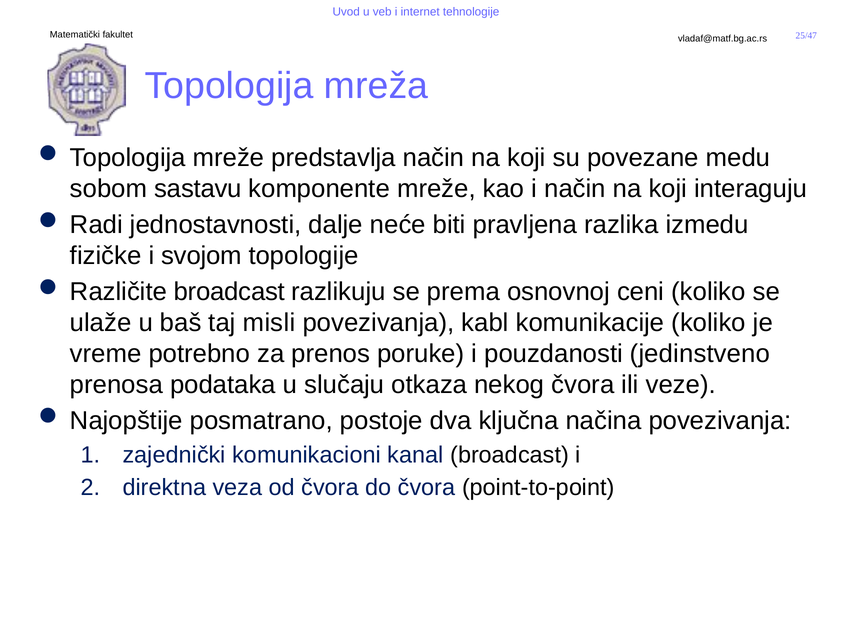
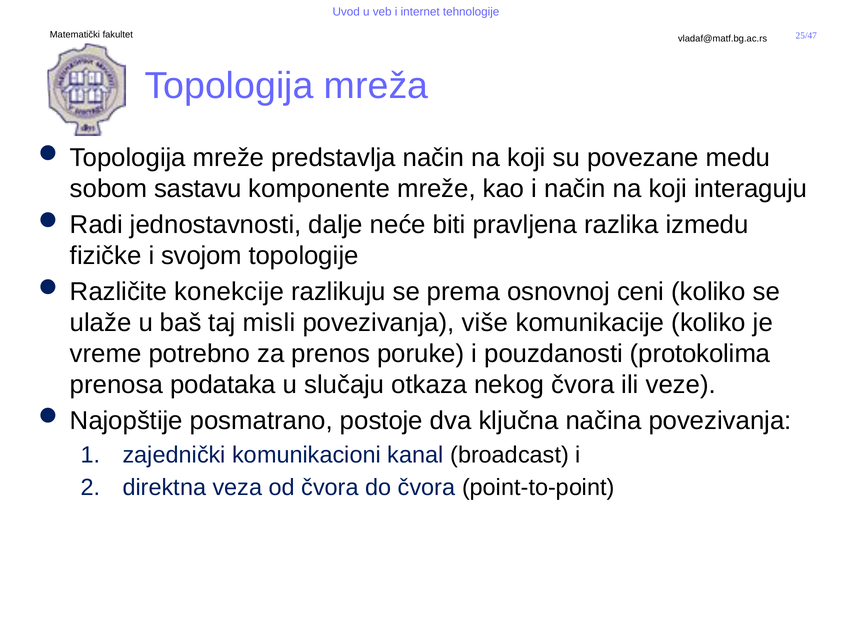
broadcast: broadcast -> konekcije (229, 292)
kabl: kabl -> više (485, 323)
jedinstveno: jedinstveno -> protokolima (700, 354)
